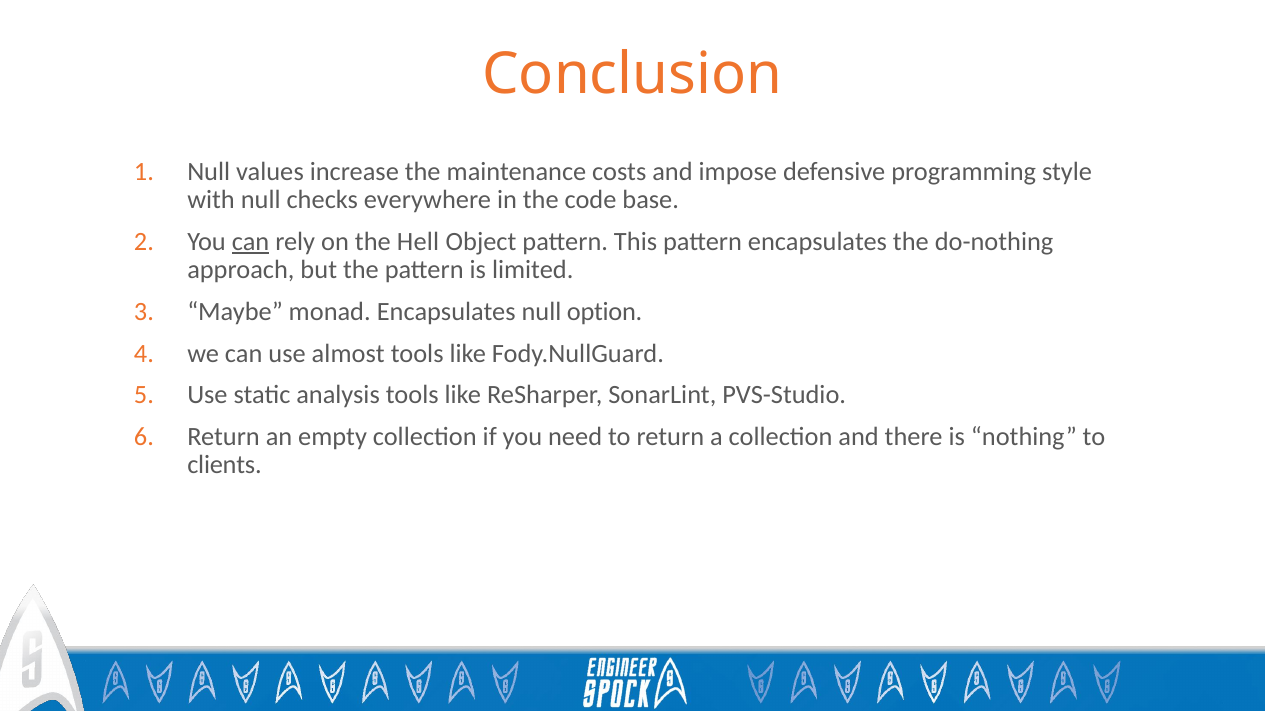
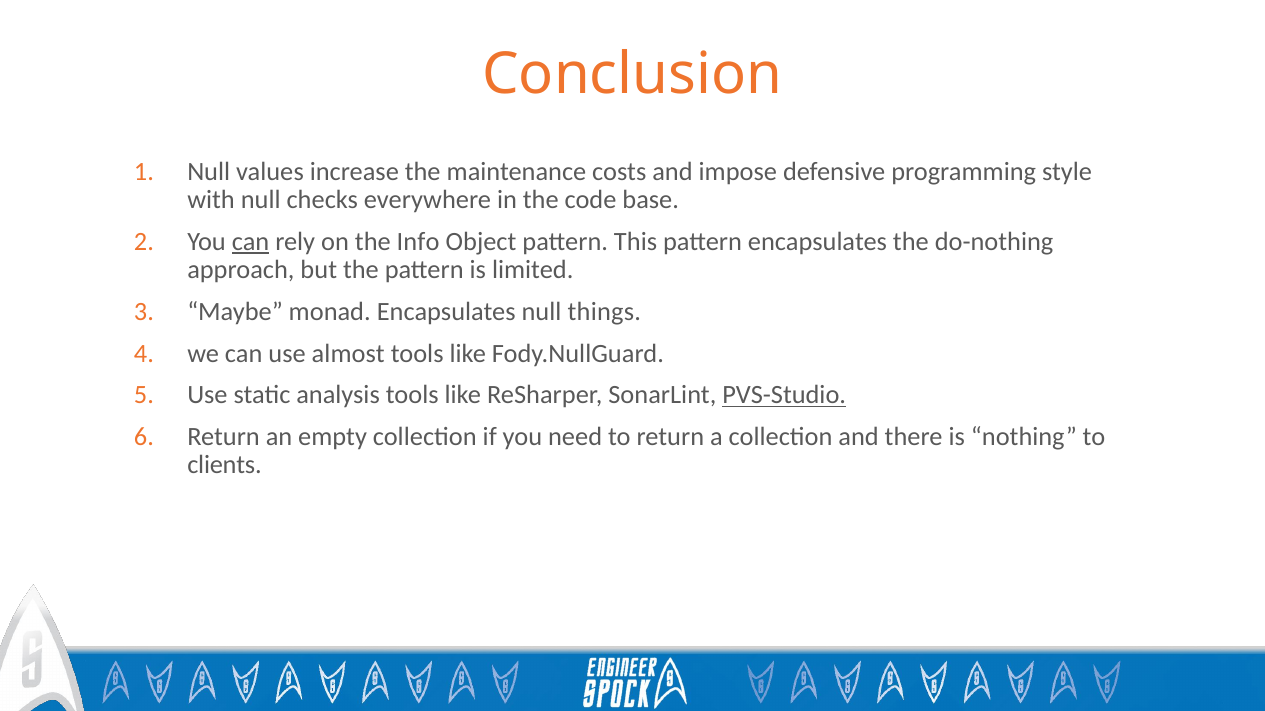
Hell: Hell -> Info (418, 242)
option: option -> things (604, 312)
PVS-Studio underline: none -> present (784, 395)
